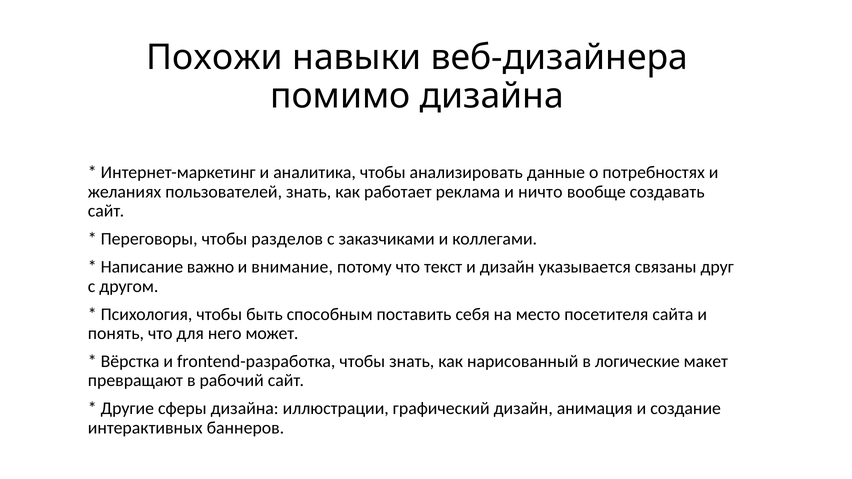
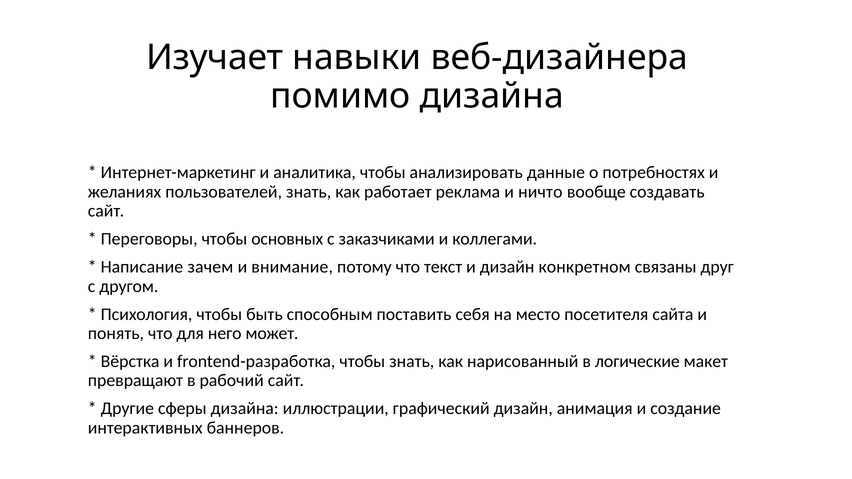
Похожи: Похожи -> Изучает (215, 58)
разделов: разделов -> основных (287, 239)
важно: важно -> зачем (210, 267)
указывается: указывается -> конкретном (585, 267)
